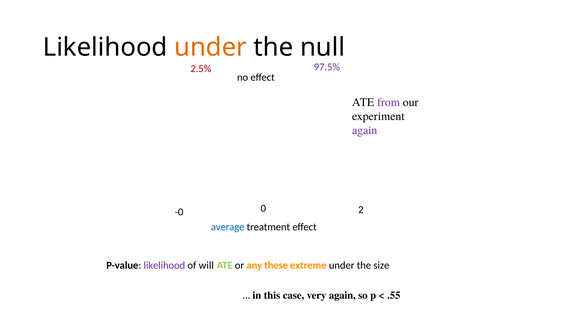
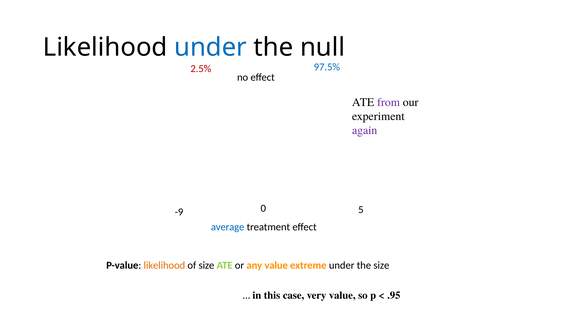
under colour: orange -> blue (210, 47)
97.5% colour: purple -> blue (327, 67)
-0: -0 -> -9 (179, 212)
2: 2 -> 5 (361, 210)
likelihood colour: purple -> orange (164, 265)
of will: will -> size (206, 265)
any these: these -> value (276, 265)
very again: again -> value (342, 296)
.55: .55 -> .95 (394, 296)
